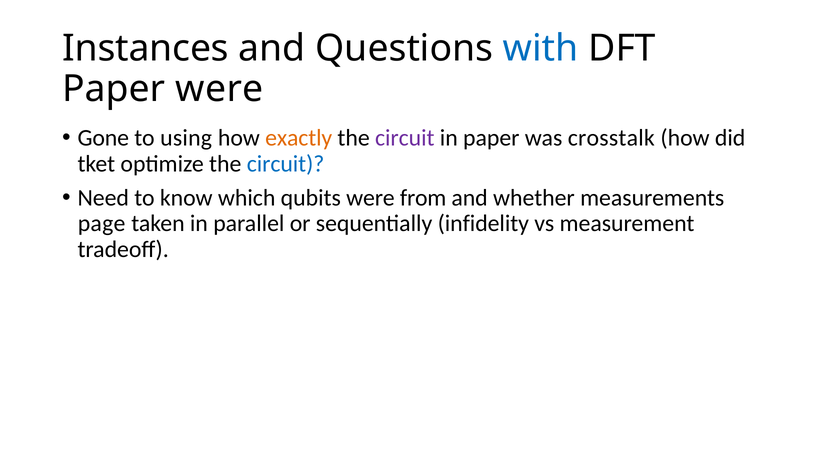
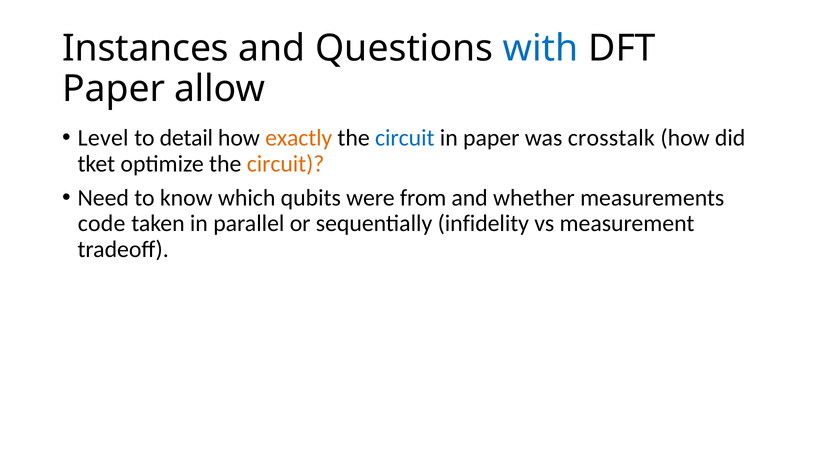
Paper were: were -> allow (220, 89)
Gone: Gone -> Level (103, 138)
using: using -> detail (186, 138)
circuit colour: purple -> blue (405, 138)
circuit colour: blue -> orange (286, 164)
page: page -> code (102, 224)
